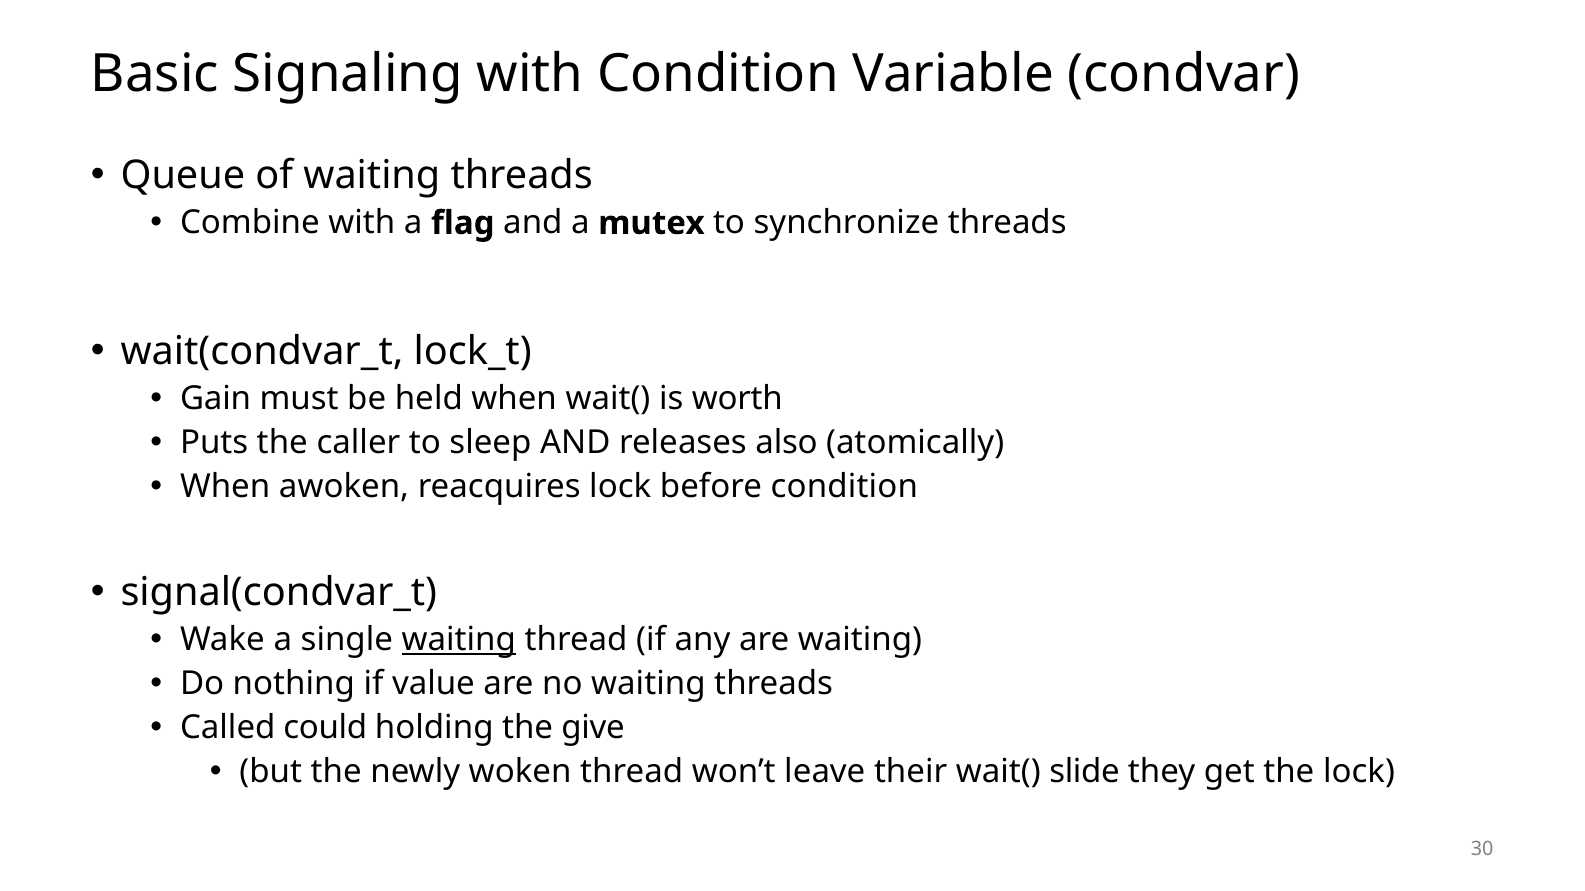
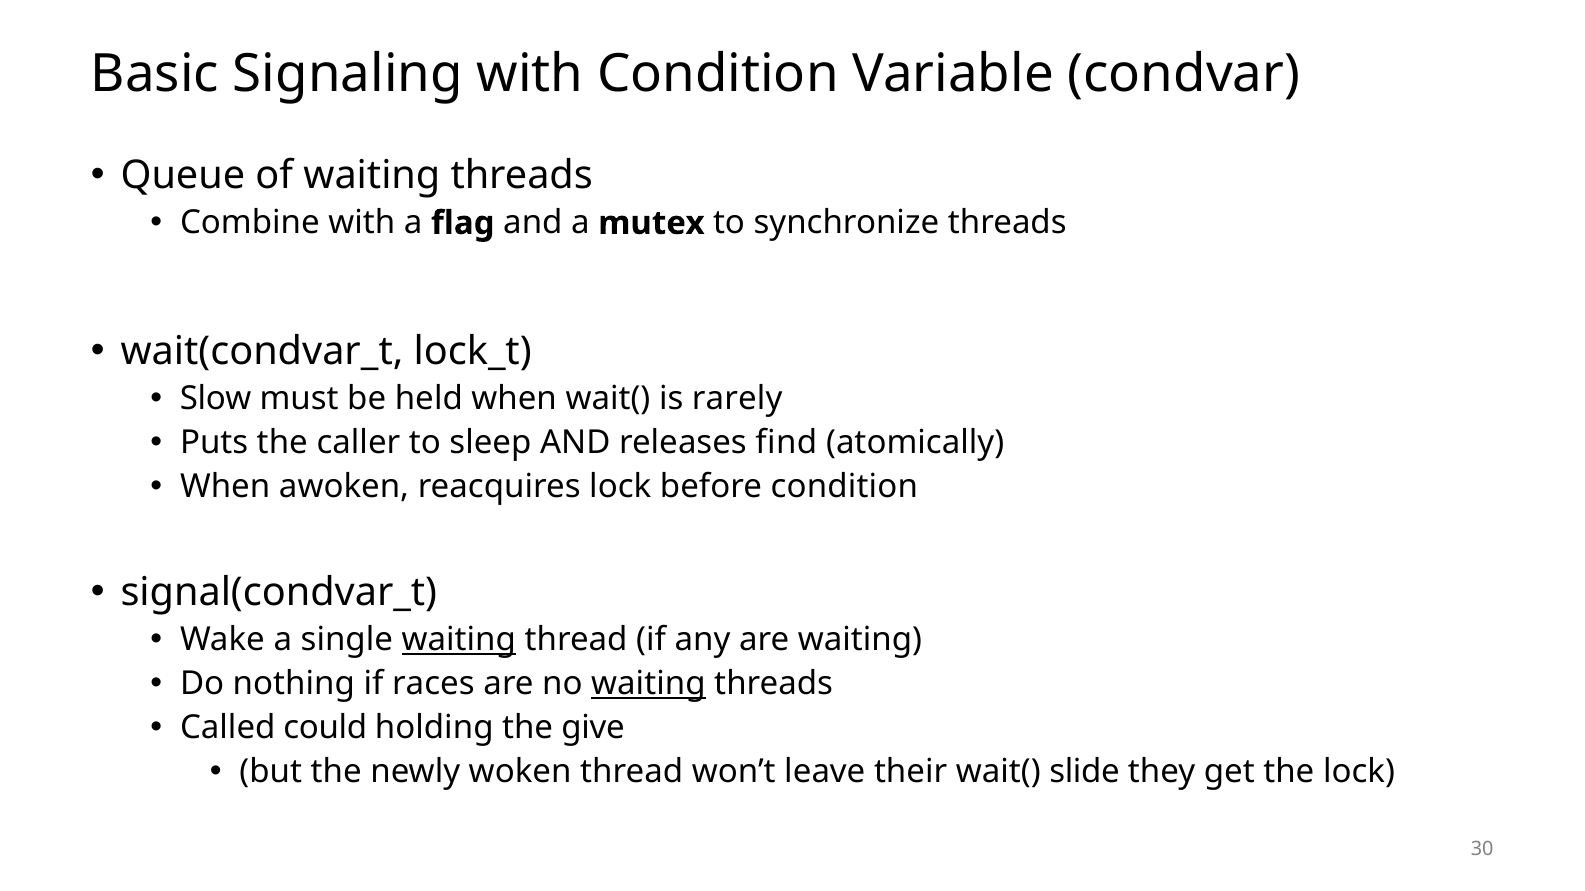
Gain: Gain -> Slow (216, 399)
worth: worth -> rarely (737, 399)
also: also -> find (786, 443)
value: value -> races (433, 684)
waiting underline: none -> present (648, 684)
